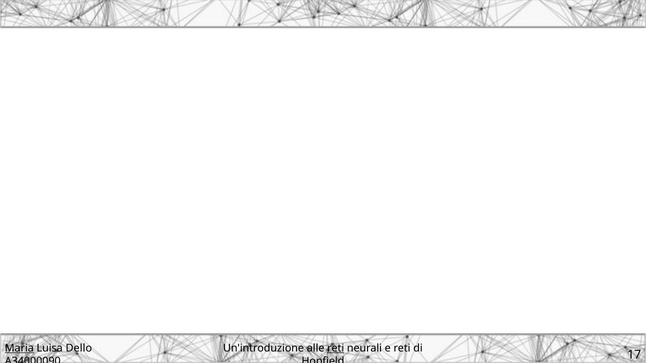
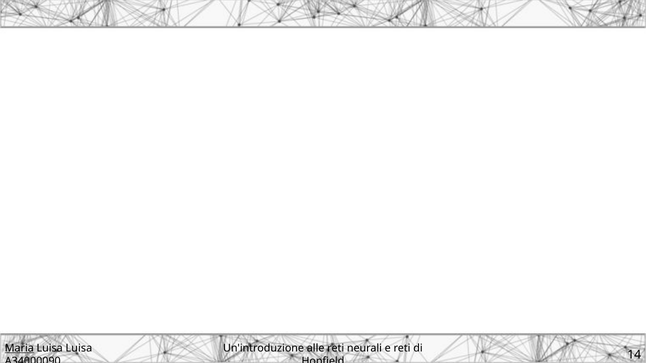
Luisa Dello: Dello -> Luisa (79, 349)
reti underline: present -> none (336, 349)
17: 17 -> 14 (634, 355)
